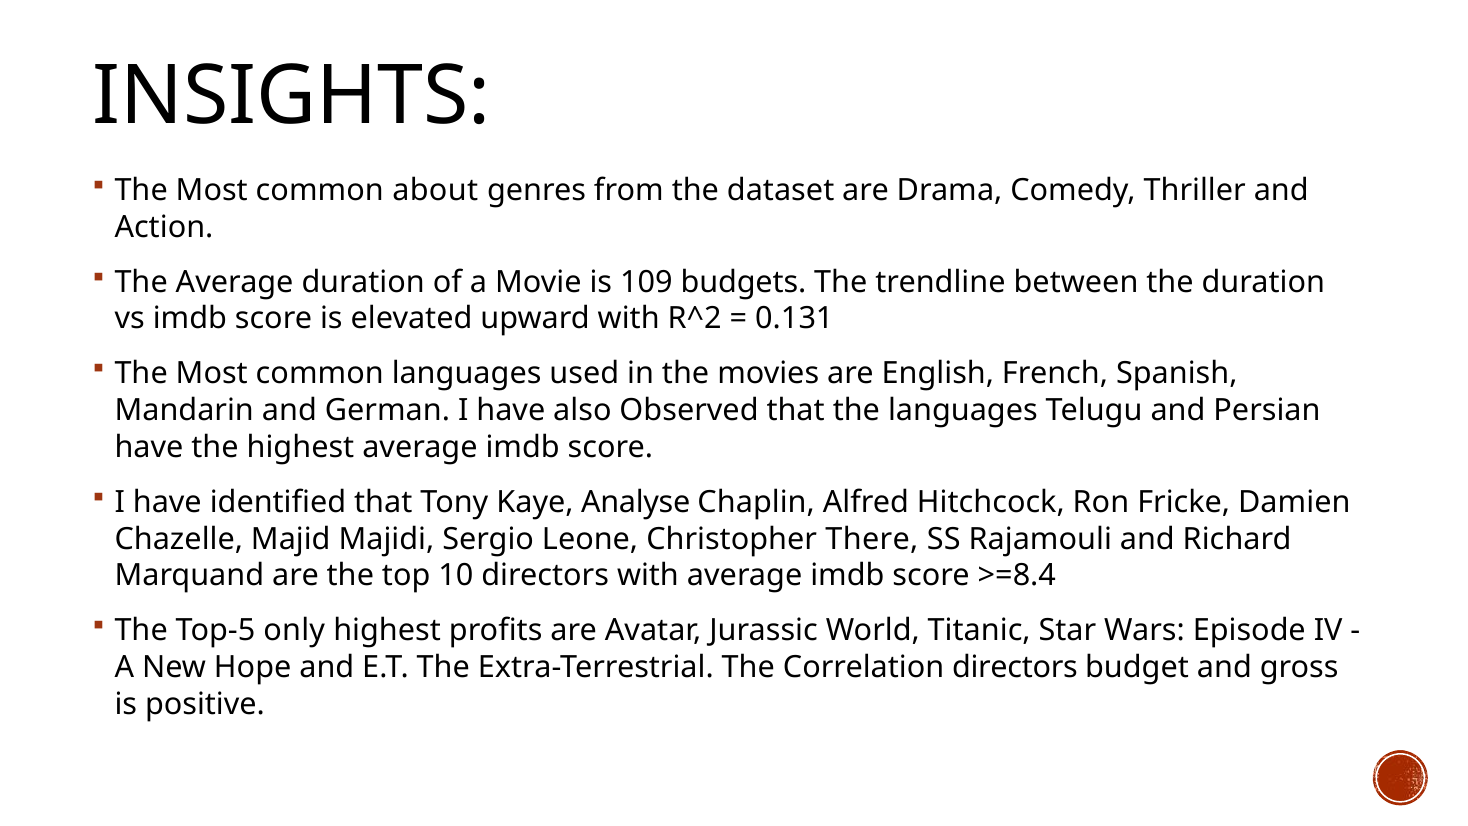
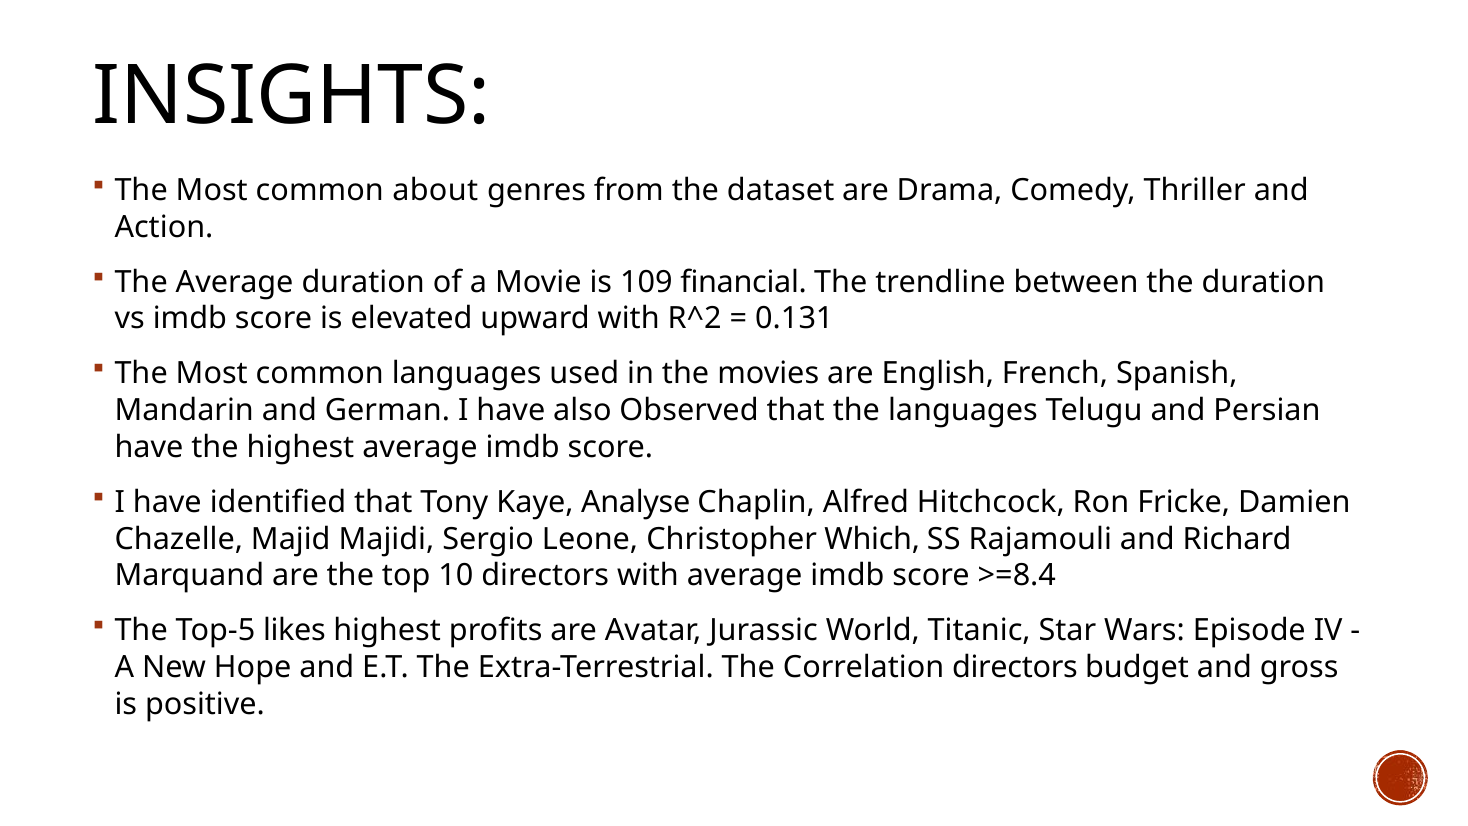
budgets: budgets -> financial (744, 282)
There: There -> Which (872, 539)
only: only -> likes (294, 631)
